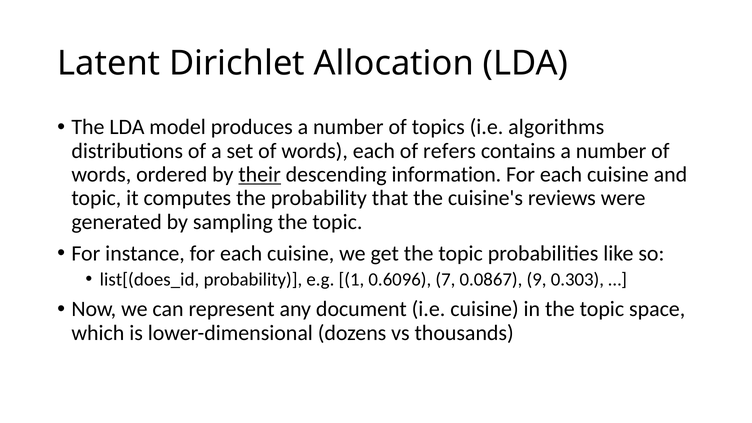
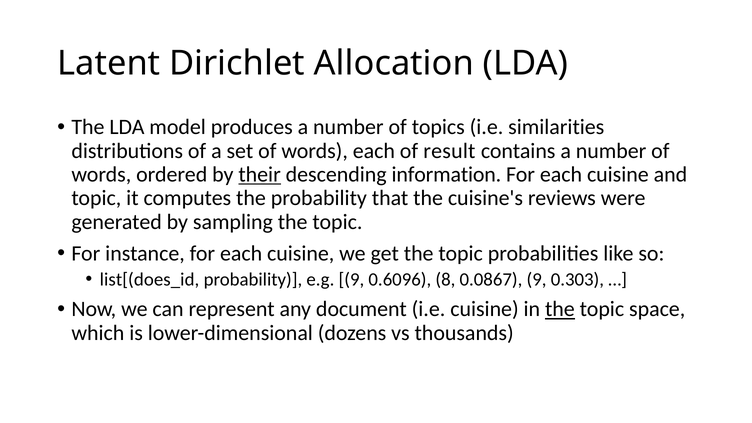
algorithms: algorithms -> similarities (556, 127)
refers: refers -> result (449, 151)
e.g 1: 1 -> 9 (351, 279)
7: 7 -> 8 (445, 279)
the underline: none -> present (560, 309)
